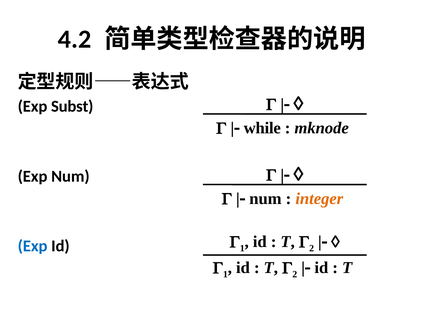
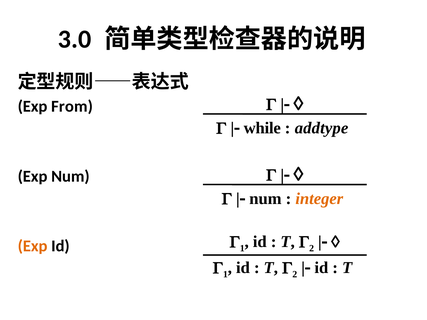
4.2: 4.2 -> 3.0 (75, 39)
Subst: Subst -> From (72, 107)
mknode: mknode -> addtype (322, 128)
Exp colour: blue -> orange (33, 246)
